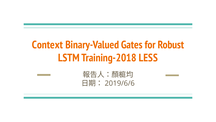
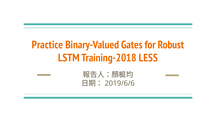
Context: Context -> Practice (47, 45)
